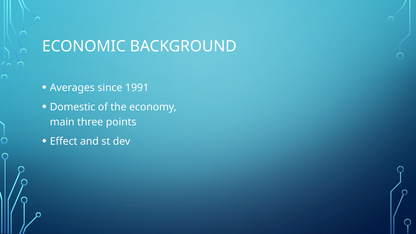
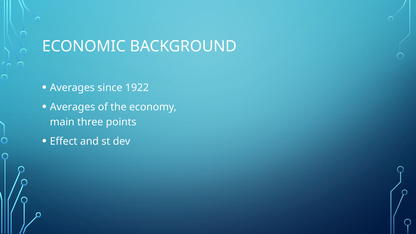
1991: 1991 -> 1922 (137, 88)
Domestic: Domestic -> Averages (73, 107)
